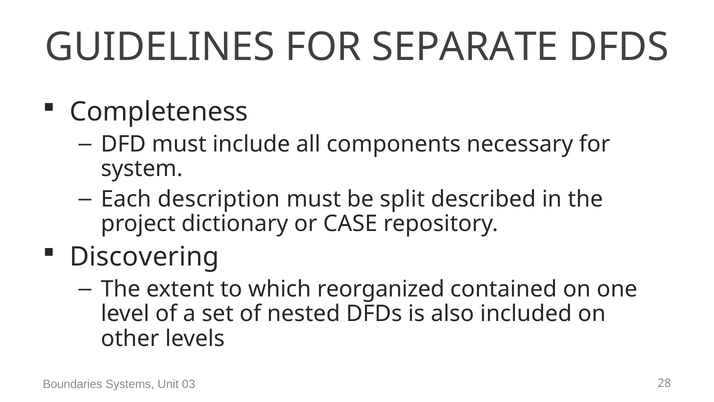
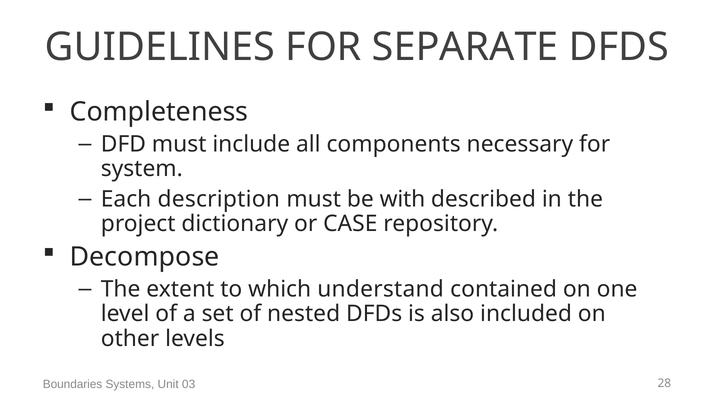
split: split -> with (402, 199)
Discovering: Discovering -> Decompose (145, 257)
reorganized: reorganized -> understand (381, 289)
